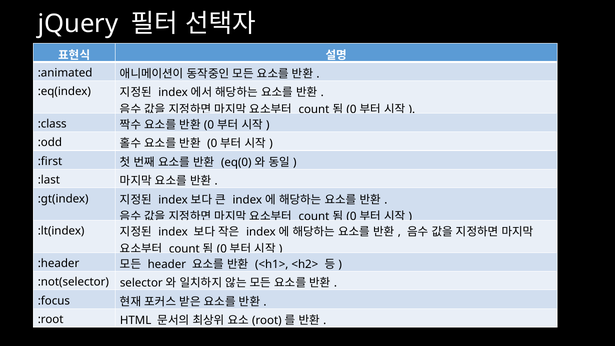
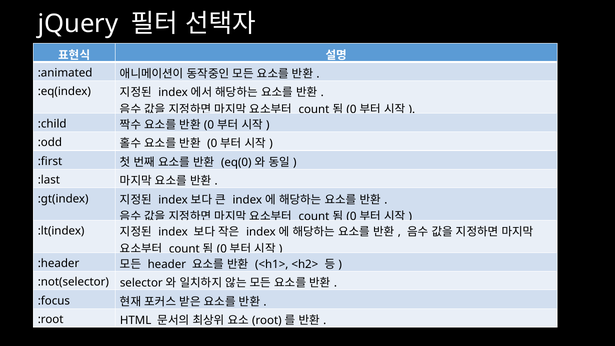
:class: :class -> :child (52, 124)
